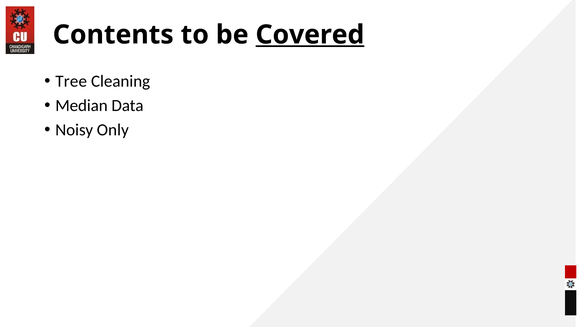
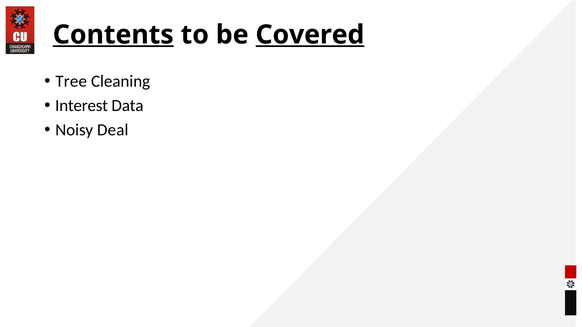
Contents underline: none -> present (113, 35)
Median: Median -> Interest (82, 106)
Only: Only -> Deal (113, 130)
